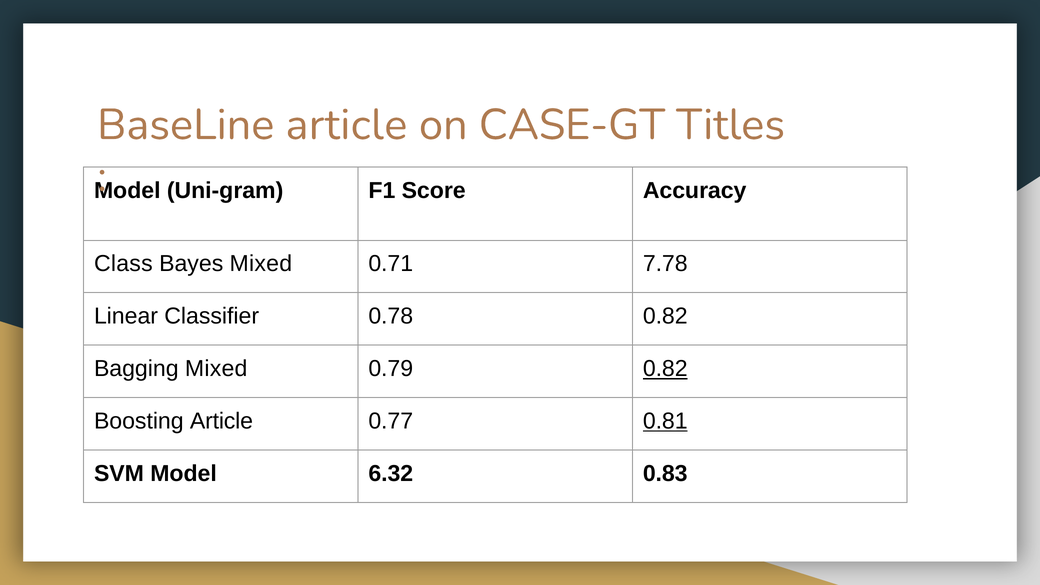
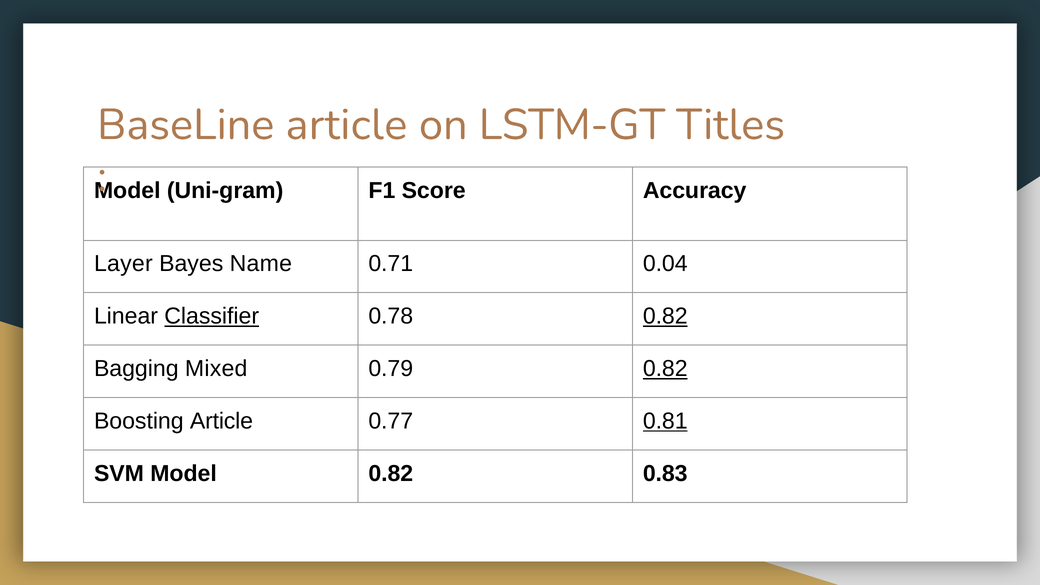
CASE-GT: CASE-GT -> LSTM-GT (572, 125)
Class: Class -> Layer (123, 264)
Bayes Mixed: Mixed -> Name (261, 264)
7.78: 7.78 -> 0.04 (665, 264)
Classifier underline: none -> present (212, 316)
0.82 underline: none -> present (665, 316)
Model 6.32: 6.32 -> 0.82 (391, 473)
